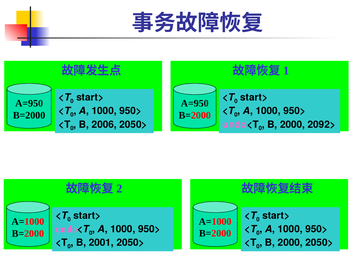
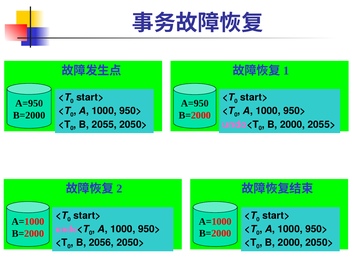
2006: 2006 -> 2055 (104, 125)
2092>: 2092> -> 2055> (322, 125)
2001: 2001 -> 2056 (101, 243)
